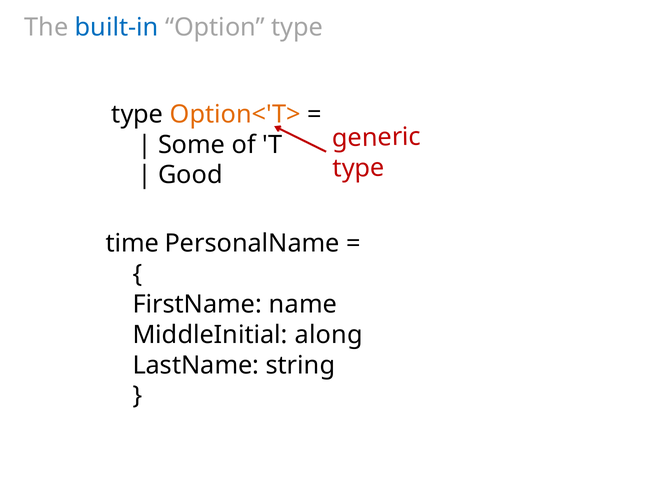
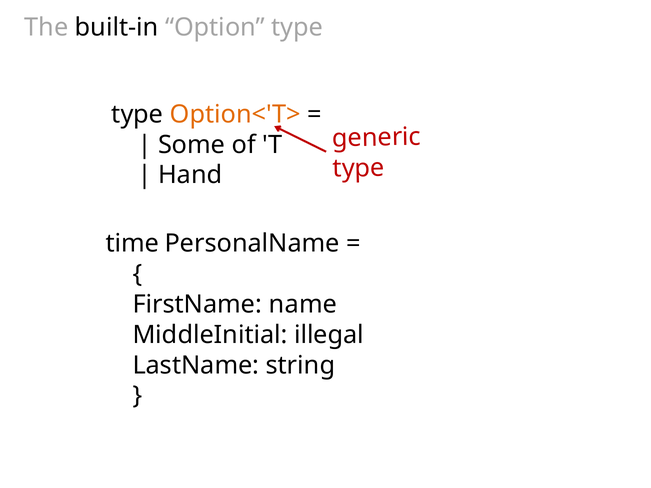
built-in colour: blue -> black (117, 28)
Good: Good -> Hand (190, 175)
along: along -> illegal (329, 335)
